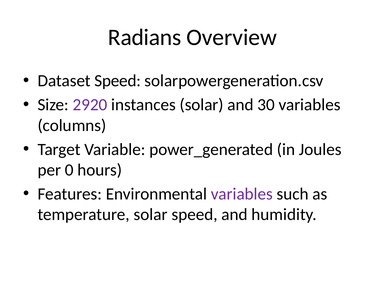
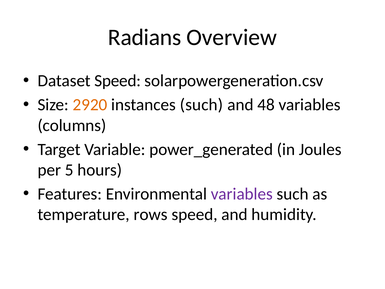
2920 colour: purple -> orange (90, 105)
instances solar: solar -> such (202, 105)
30: 30 -> 48 (266, 105)
0: 0 -> 5 (69, 170)
temperature solar: solar -> rows (151, 214)
